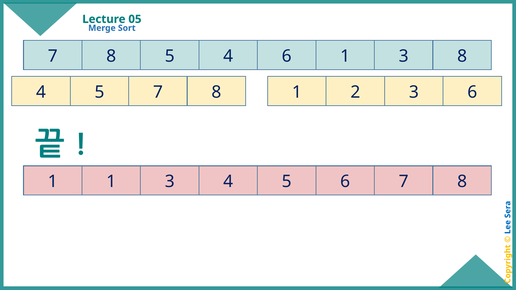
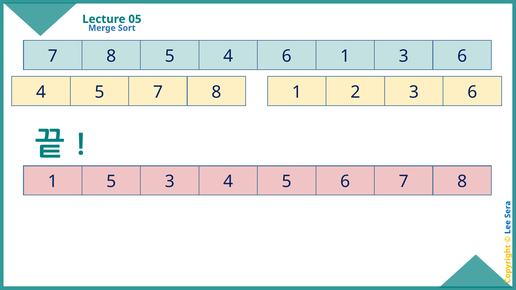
1 3 8: 8 -> 6 (462, 56)
1 1: 1 -> 5 (111, 182)
